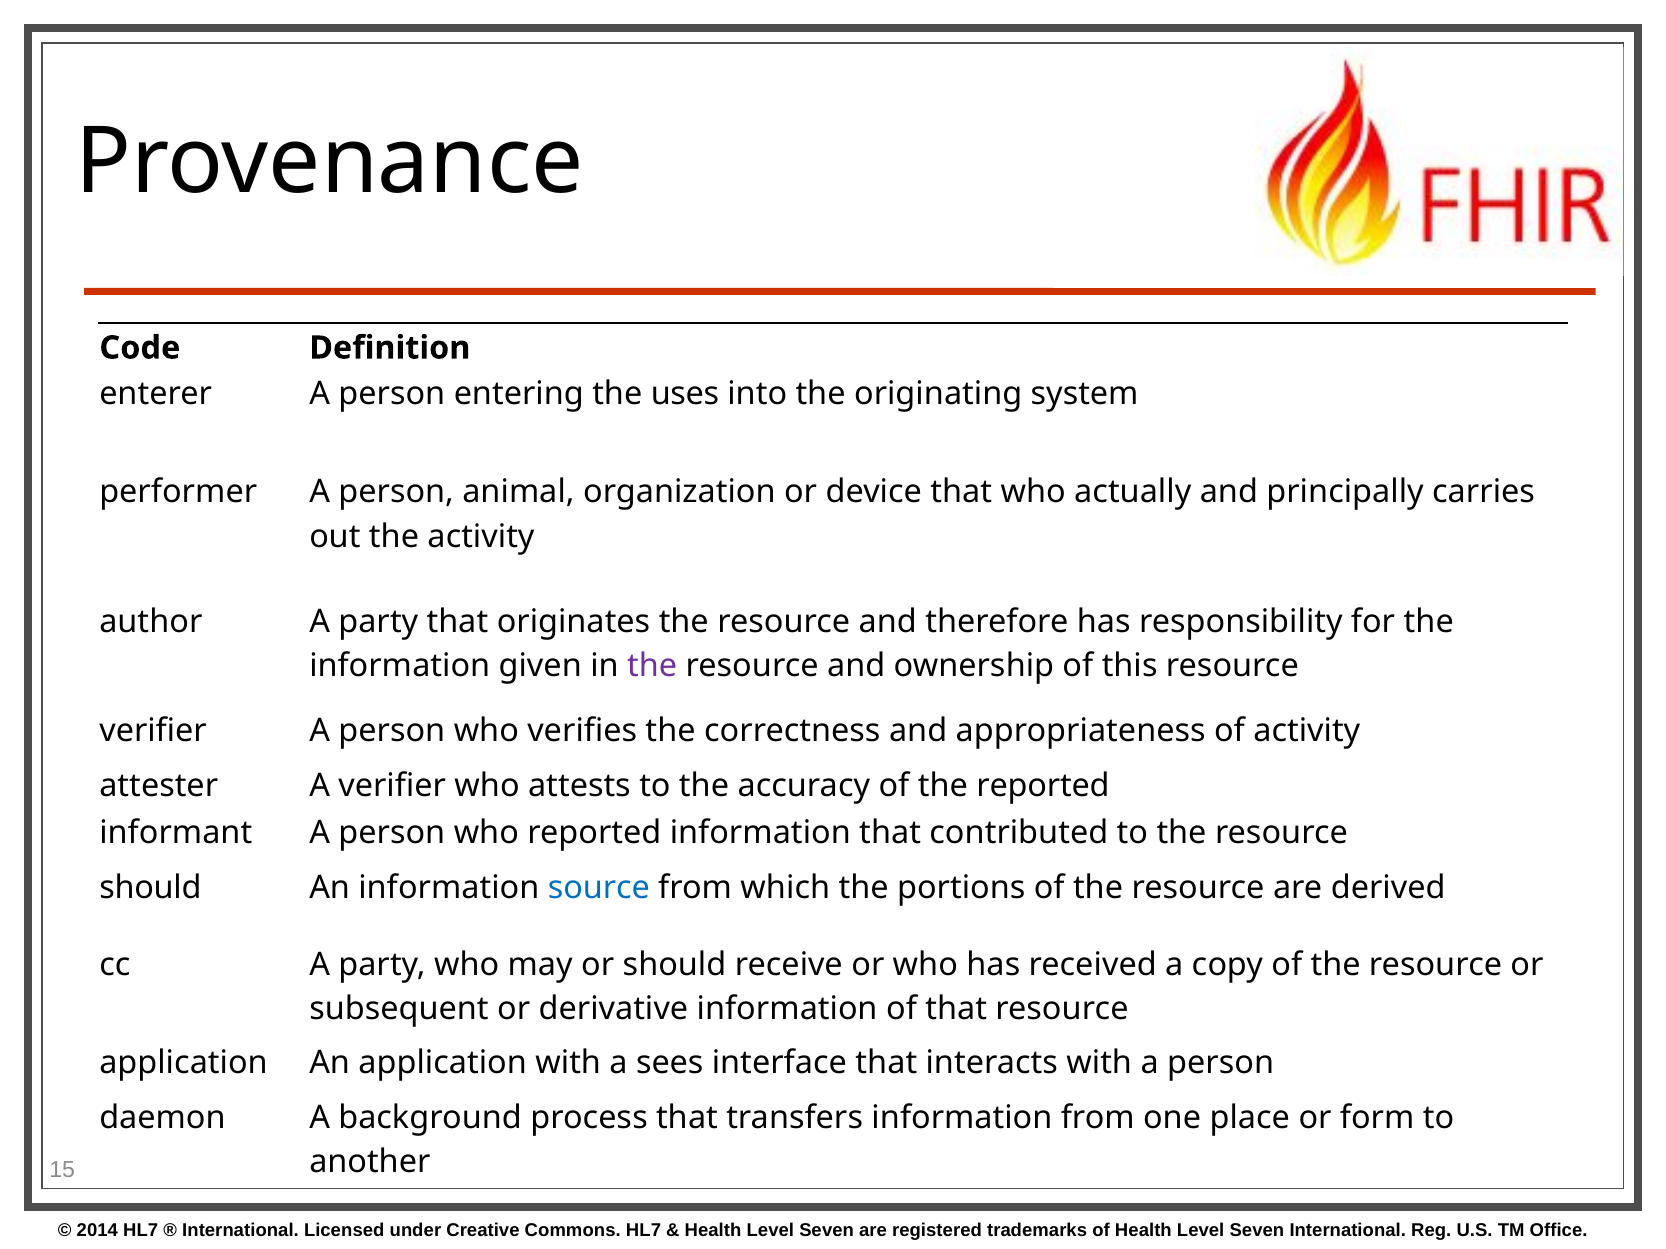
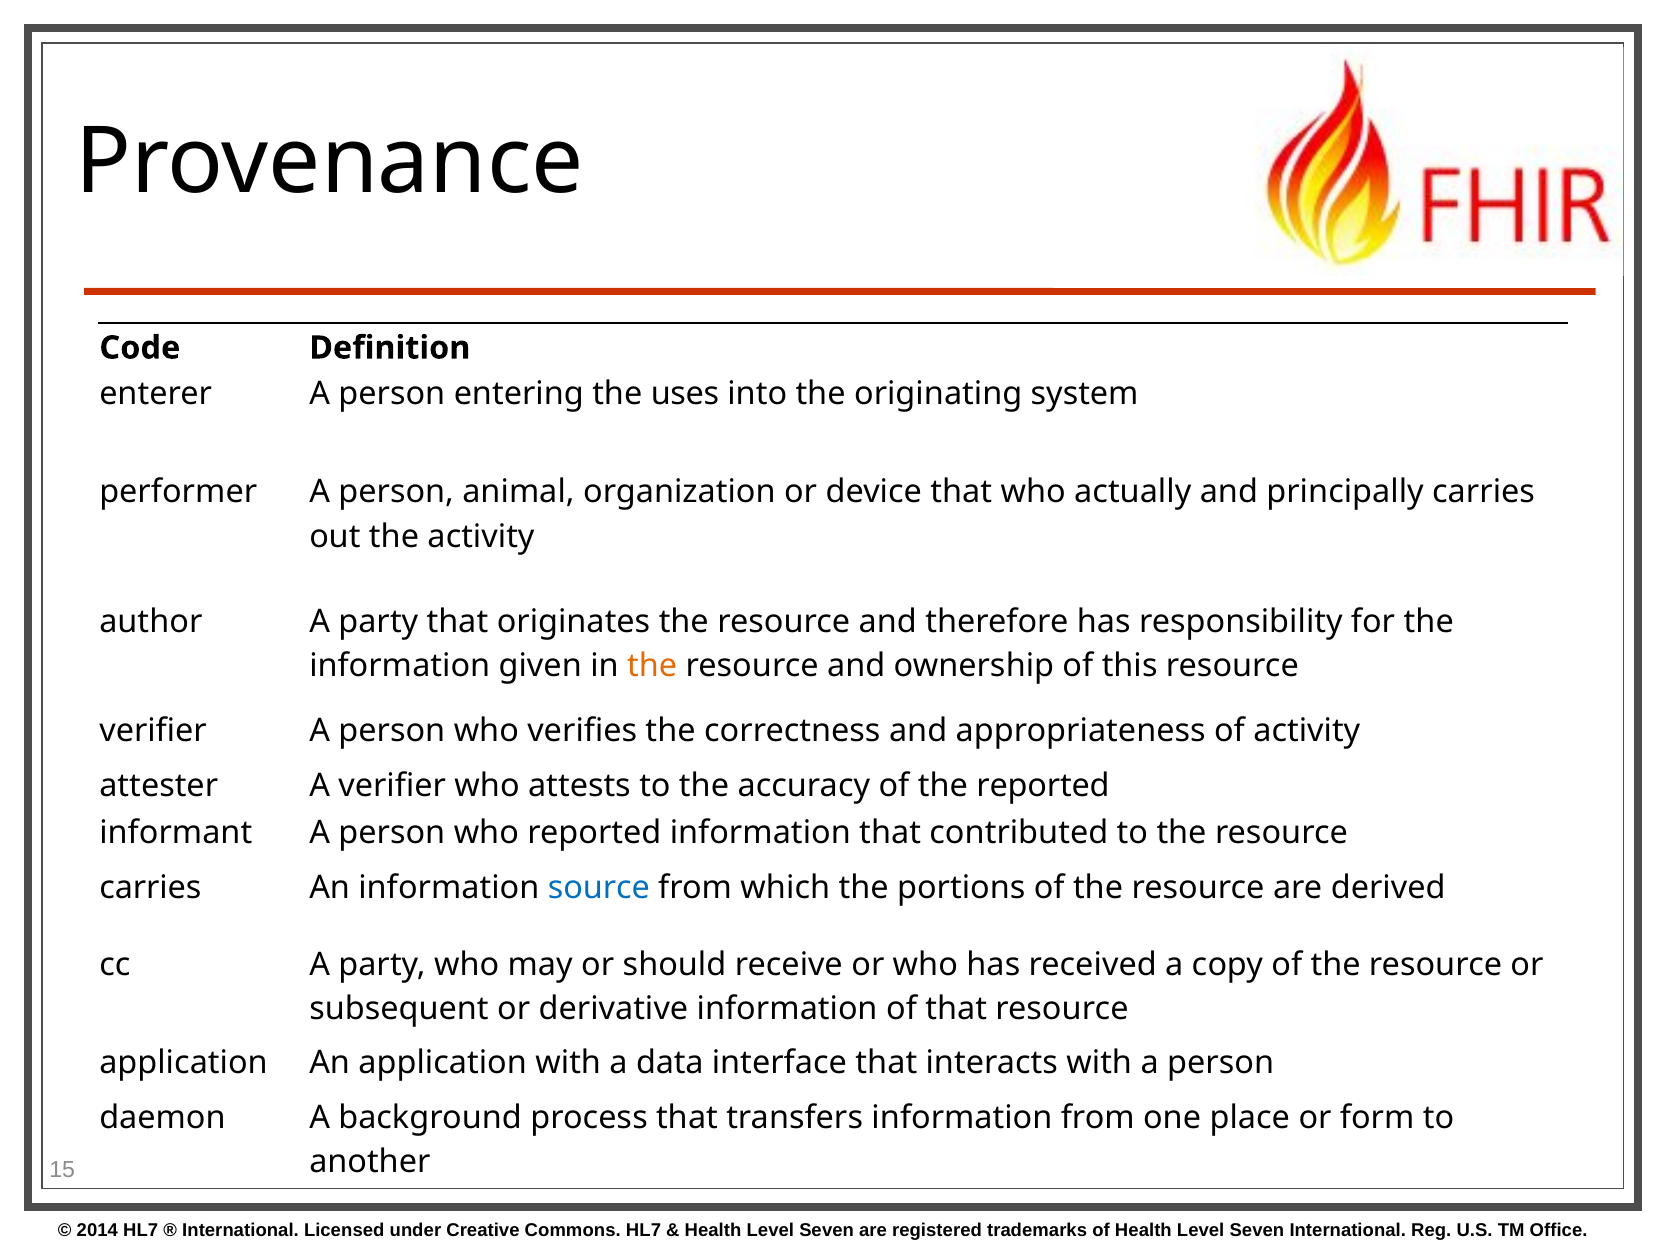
the colour: purple -> orange (652, 667)
should: should -> carries (150, 888)
sees: sees -> data (670, 1063)
